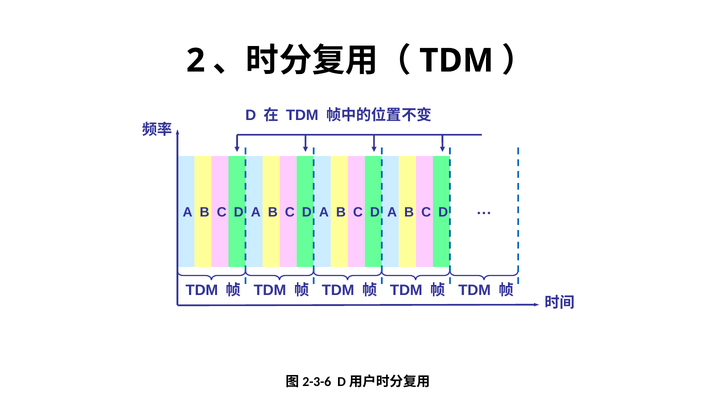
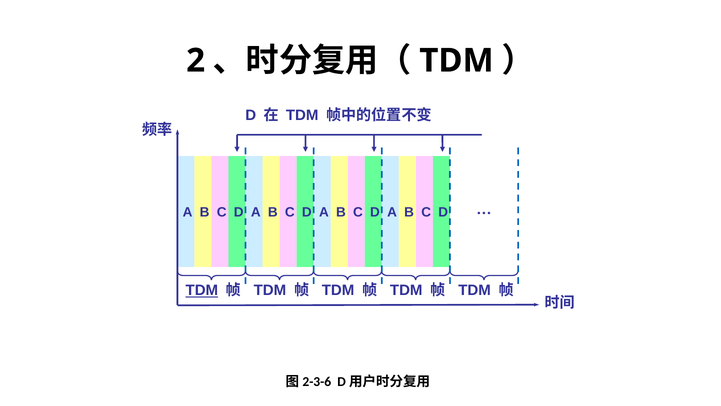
TDM underline: none -> present (202, 290)
